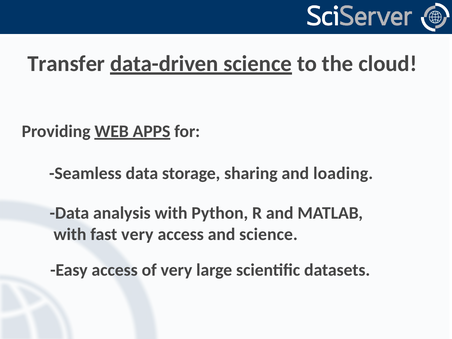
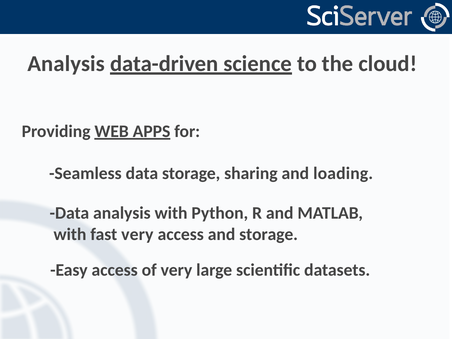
Transfer: Transfer -> Analysis (66, 64)
and science: science -> storage (269, 234)
